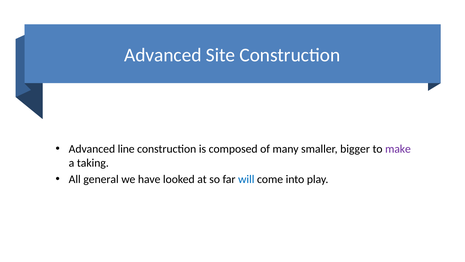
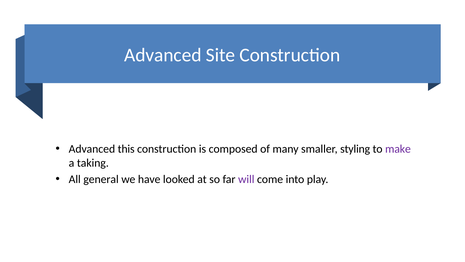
line: line -> this (126, 149)
bigger: bigger -> styling (355, 149)
will colour: blue -> purple (246, 179)
